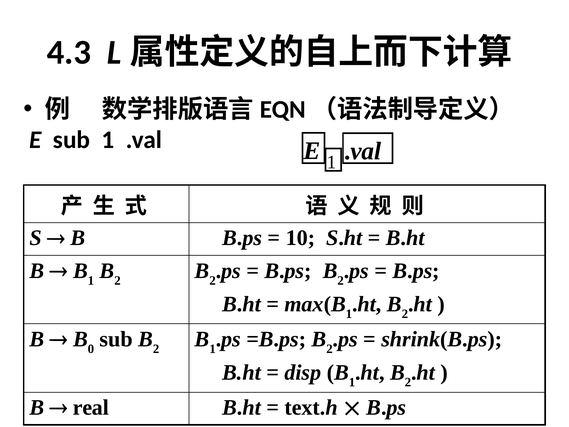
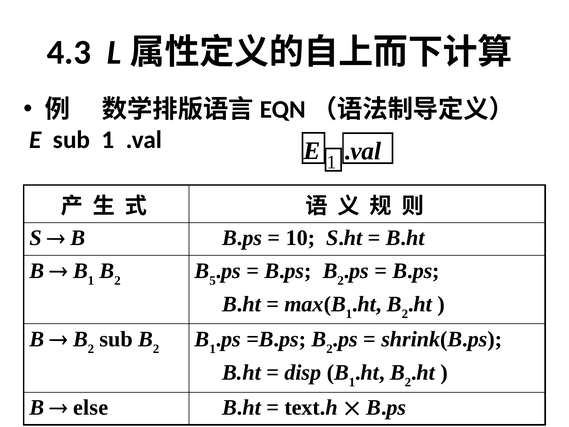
2: 2 -> 5 (213, 280)
0: 0 -> 2 (91, 349)
real: real -> else (91, 407)
